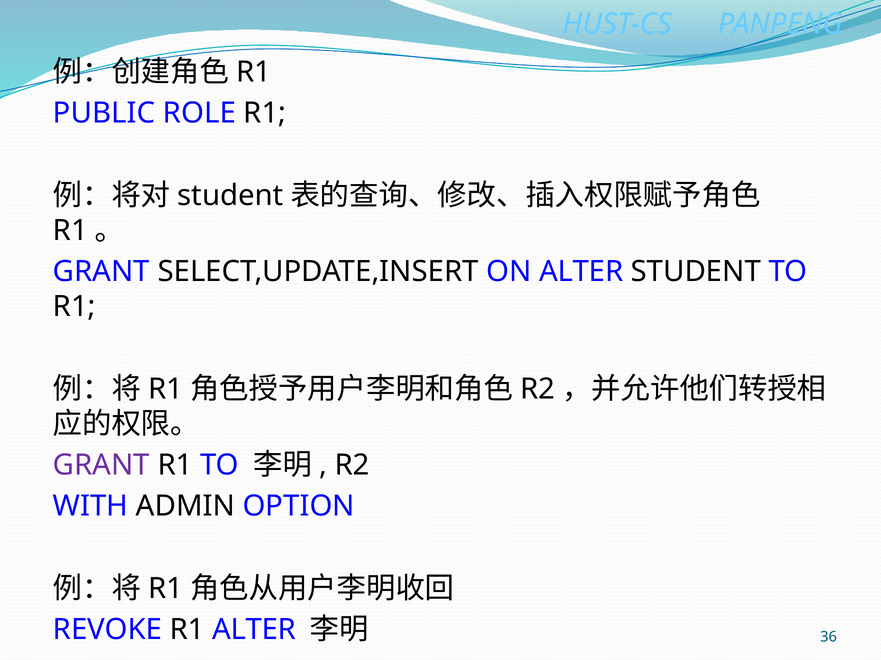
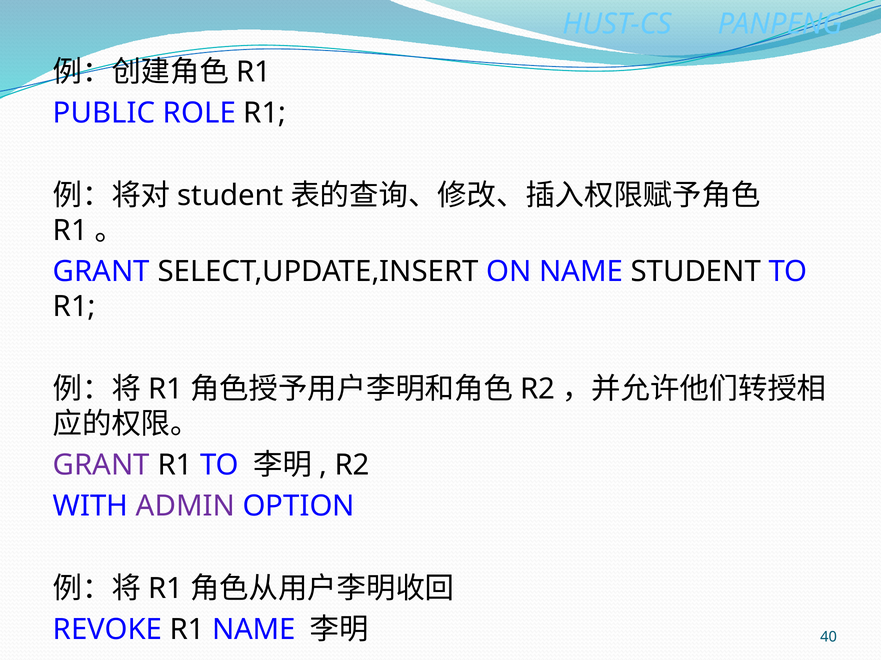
ON ALTER: ALTER -> NAME (581, 272)
ADMIN colour: black -> purple (185, 507)
R1 ALTER: ALTER -> NAME (254, 630)
36: 36 -> 40 (829, 637)
